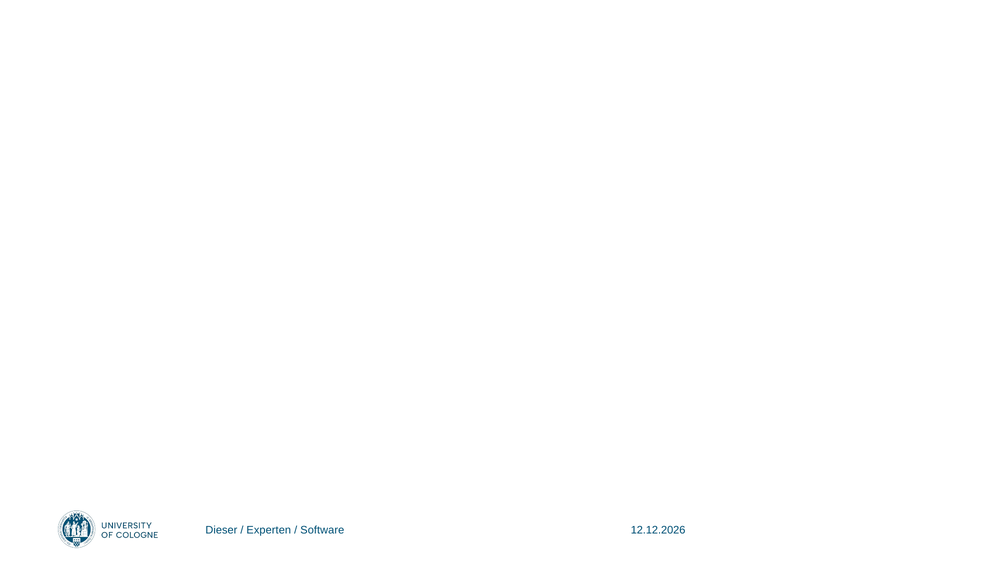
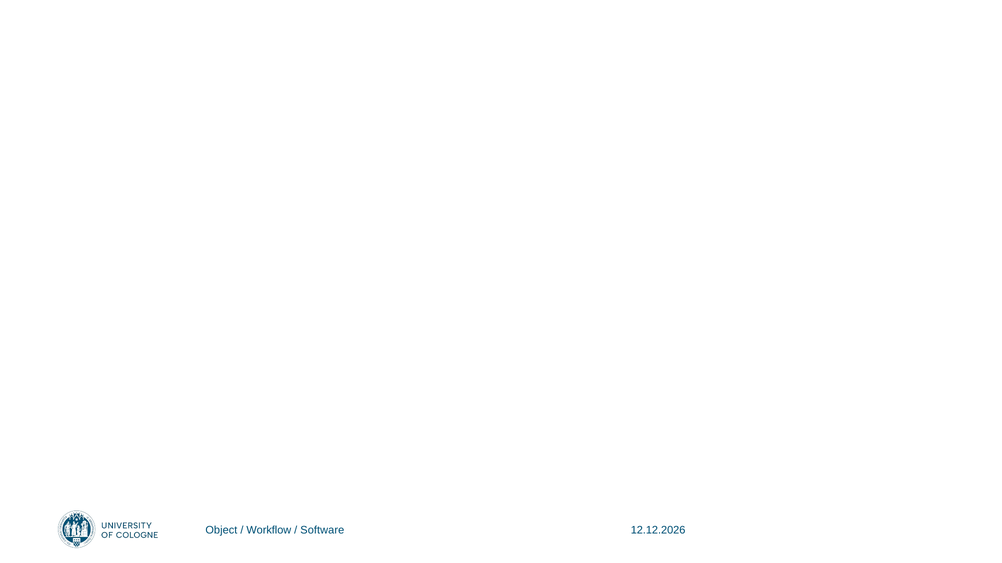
Dieser: Dieser -> Object (221, 530)
Experten: Experten -> Workflow (269, 530)
